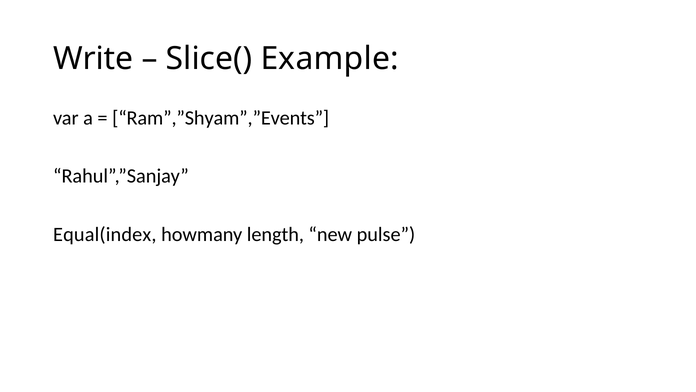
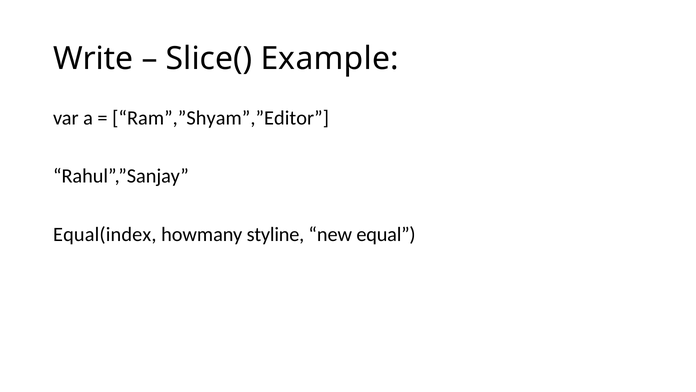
Ram”,”Shyam”,”Events: Ram”,”Shyam”,”Events -> Ram”,”Shyam”,”Editor (221, 118)
length: length -> styline (275, 234)
pulse: pulse -> equal (386, 234)
